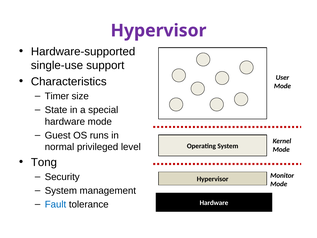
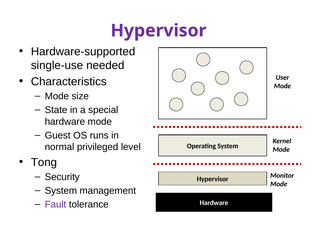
support: support -> needed (105, 65)
Timer: Timer -> Mode (57, 96)
Fault colour: blue -> purple (56, 204)
